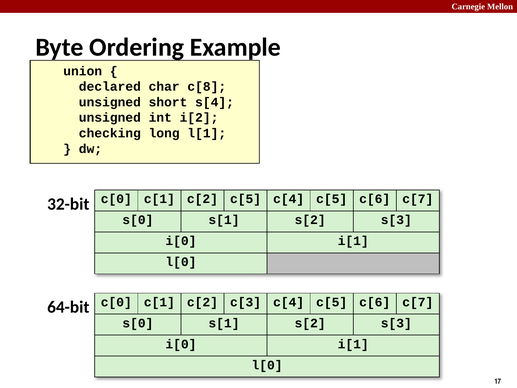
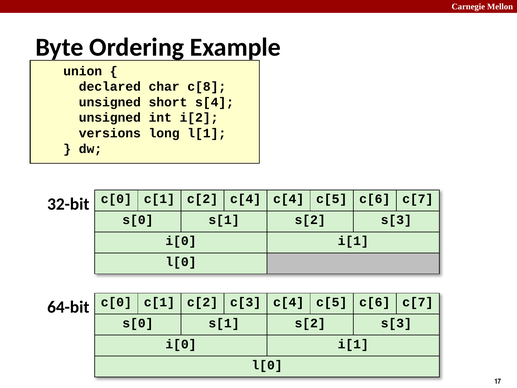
checking: checking -> versions (110, 133)
c[2 c[5: c[5 -> c[4 (246, 199)
